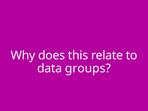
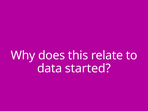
groups: groups -> started (88, 68)
